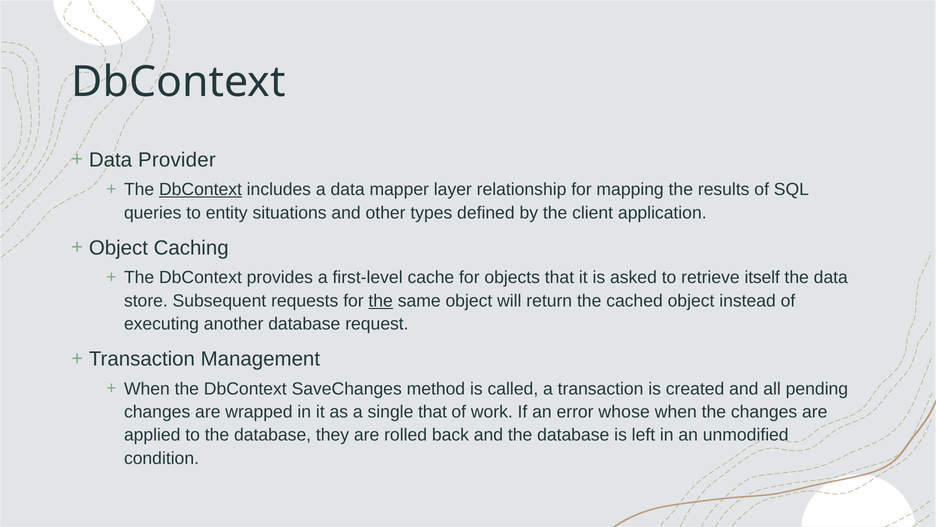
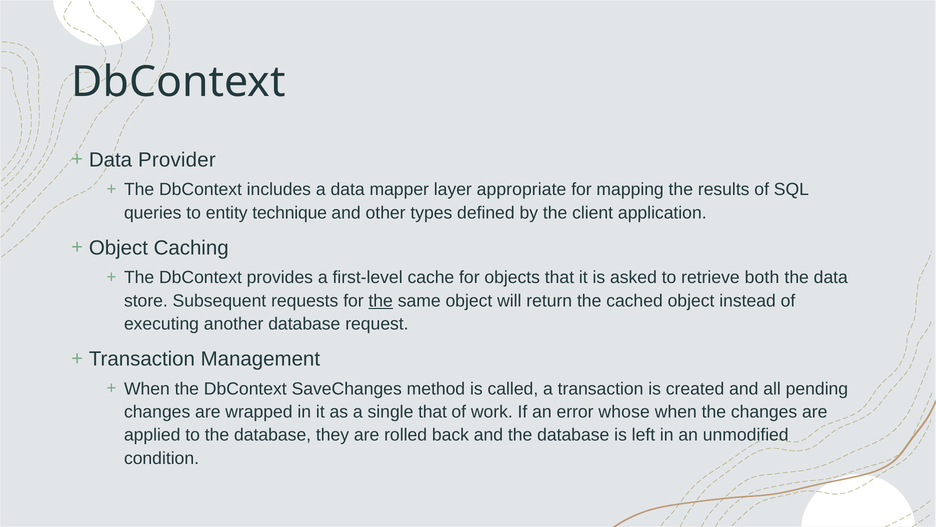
DbContext underline: present -> none (201, 189)
relationship: relationship -> appropriate (522, 189)
situations: situations -> technique (290, 213)
itself: itself -> both (762, 277)
